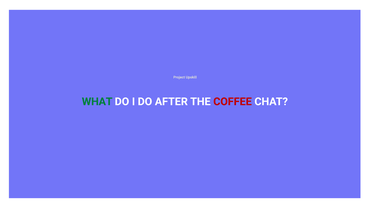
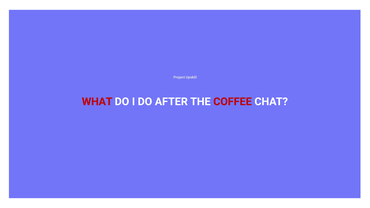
WHAT colour: green -> red (97, 102)
